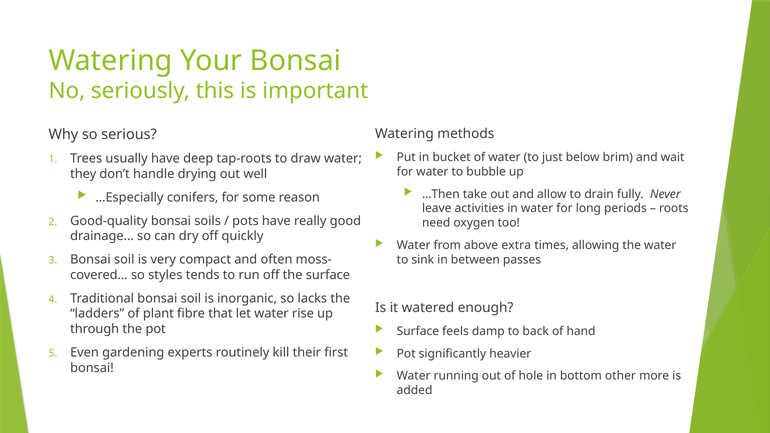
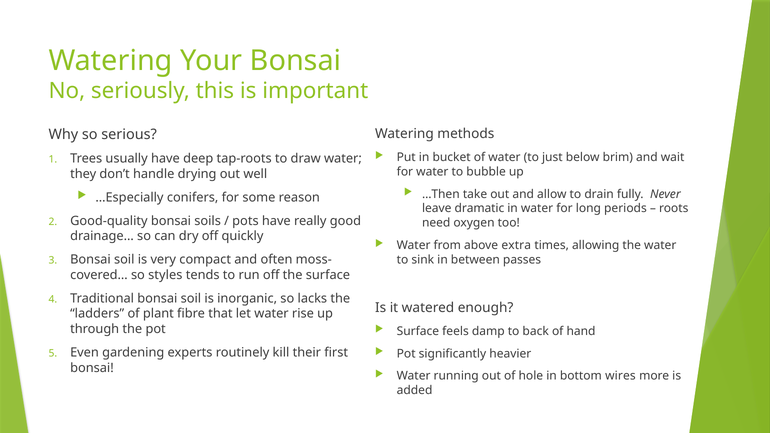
activities: activities -> dramatic (479, 209)
other: other -> wires (620, 376)
